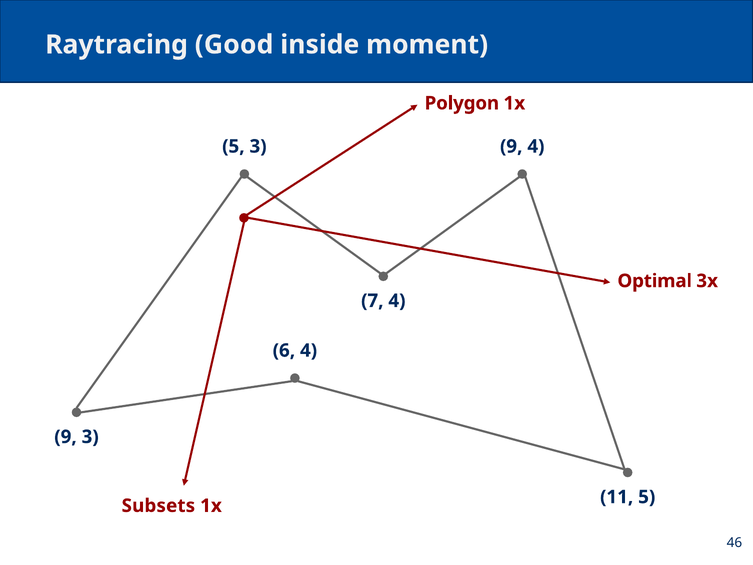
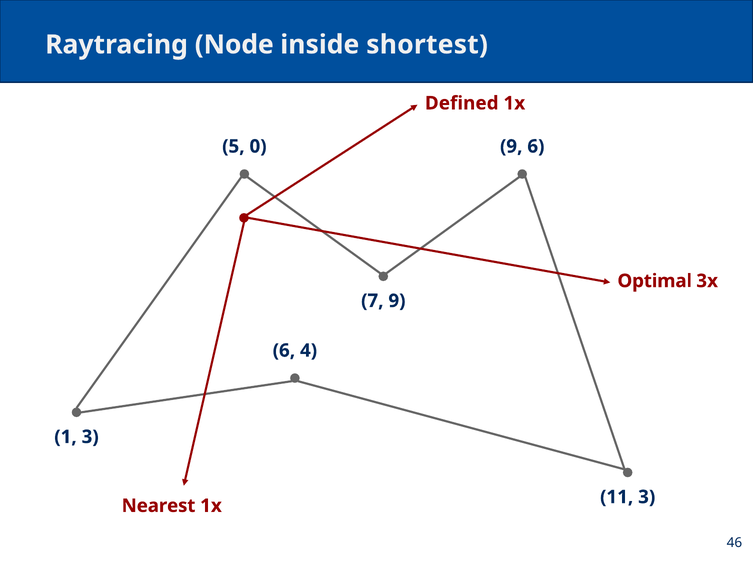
Good: Good -> Node (234, 45)
moment: moment -> shortest (427, 45)
Polygon: Polygon -> Defined (462, 103)
5 3: 3 -> 0 (258, 146)
9 4: 4 -> 6 (536, 146)
7 4: 4 -> 9 (397, 301)
9: 9 -> 1 (66, 437)
11 5: 5 -> 3 (647, 497)
Subsets: Subsets -> Nearest (159, 505)
